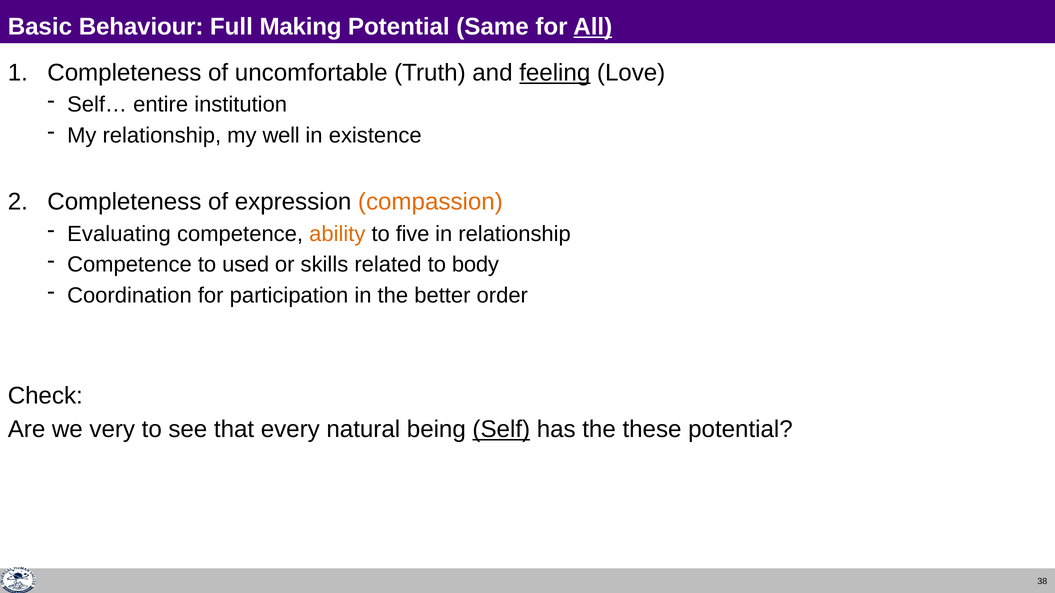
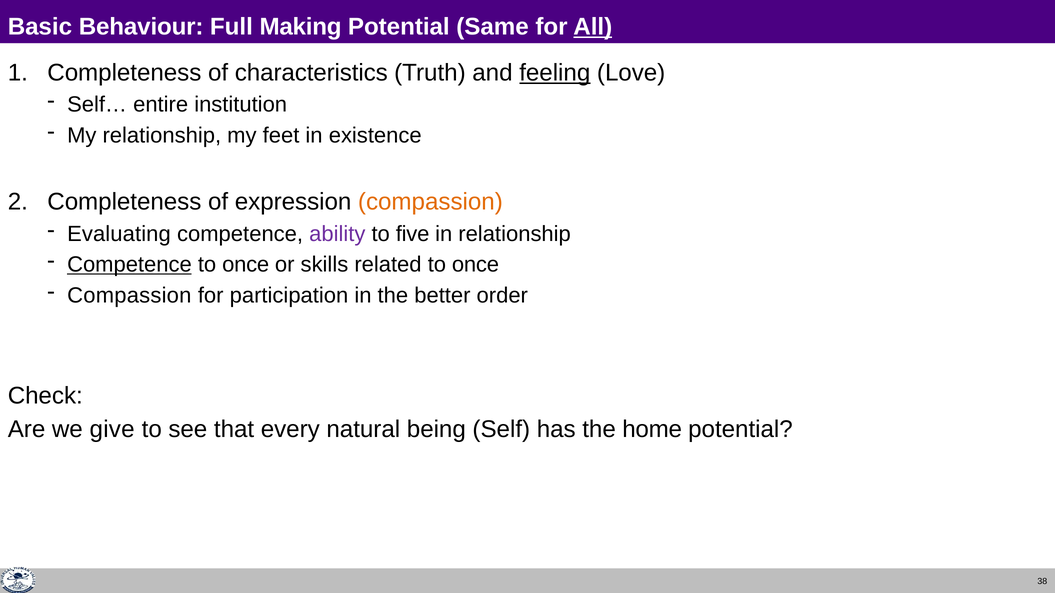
uncomfortable: uncomfortable -> characteristics (311, 73)
well: well -> feet (281, 136)
ability colour: orange -> purple (337, 234)
Competence underline: none -> present (129, 265)
used: used -> once (246, 265)
related to body: body -> once (475, 265)
Coordination: Coordination -> Compassion (129, 296)
very: very -> give (112, 430)
Self underline: present -> none (501, 430)
these: these -> home (652, 430)
